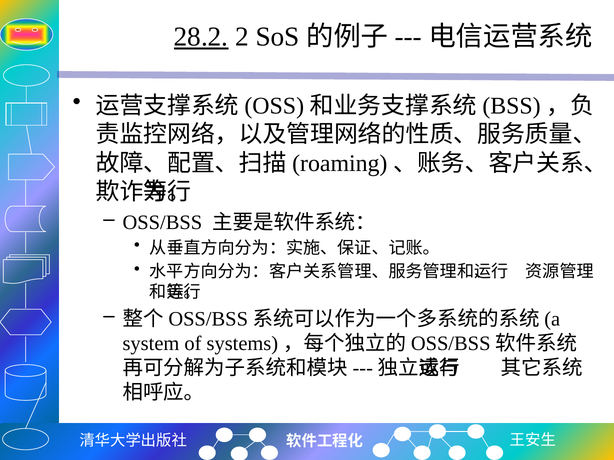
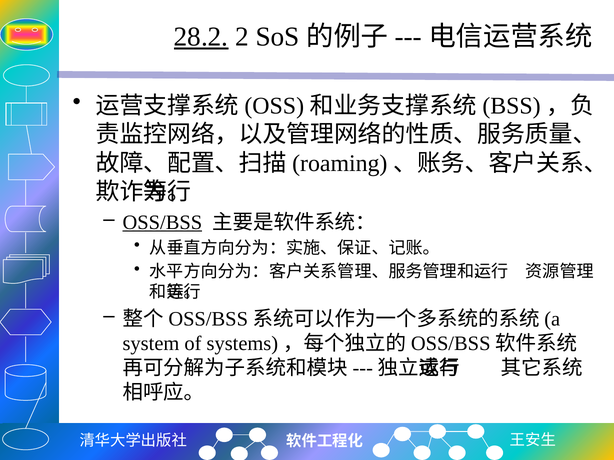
OSS/BSS underline: none -> present (162, 223)
